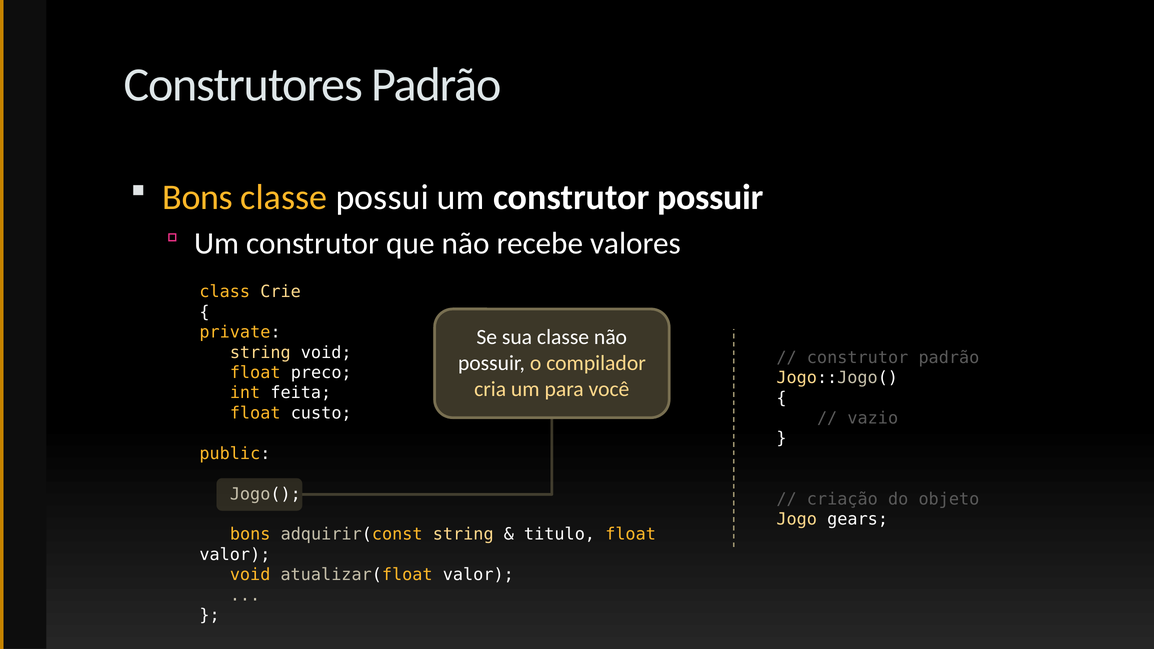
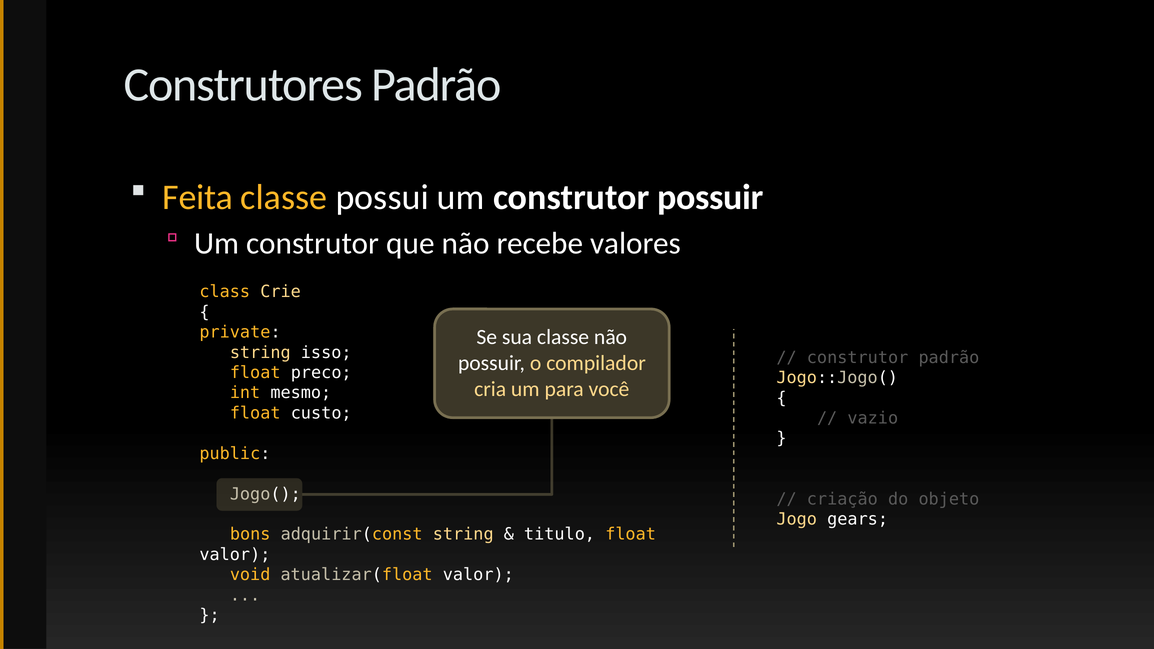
Bons: Bons -> Feita (198, 197)
string void: void -> isso (326, 353)
feita: feita -> mesmo (301, 393)
